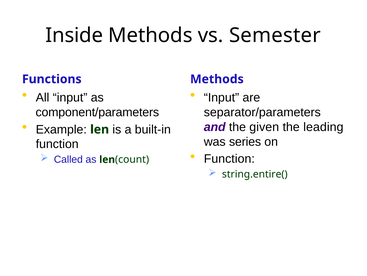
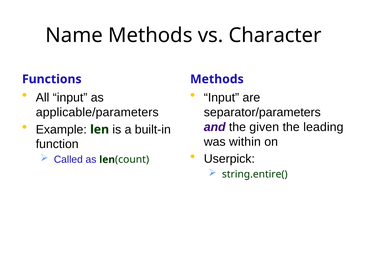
Inside: Inside -> Name (74, 35)
Semester: Semester -> Character (275, 35)
component/parameters: component/parameters -> applicable/parameters (97, 112)
series: series -> within (245, 141)
Function: Function -> Userpick (229, 158)
